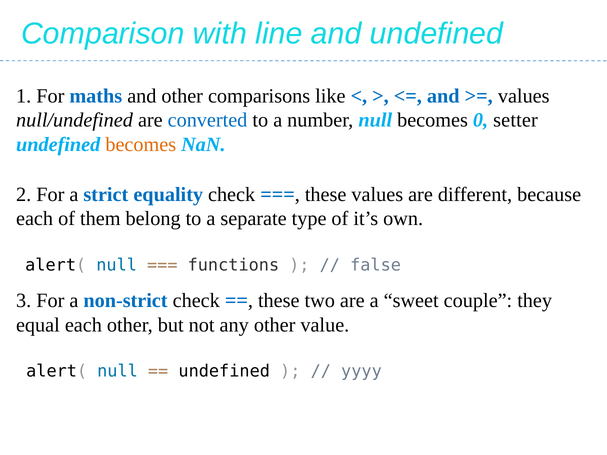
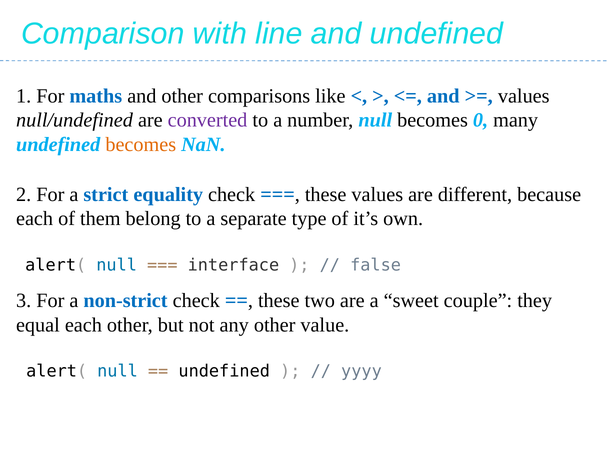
converted colour: blue -> purple (208, 120)
setter: setter -> many (516, 120)
functions: functions -> interface (233, 265)
